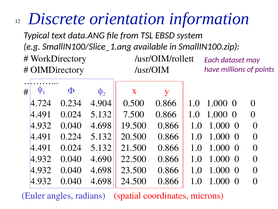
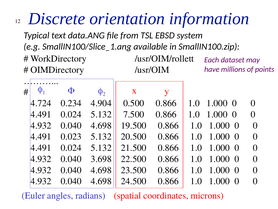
0.224: 0.224 -> 0.023 (71, 136)
4.690: 4.690 -> 3.698 (101, 159)
